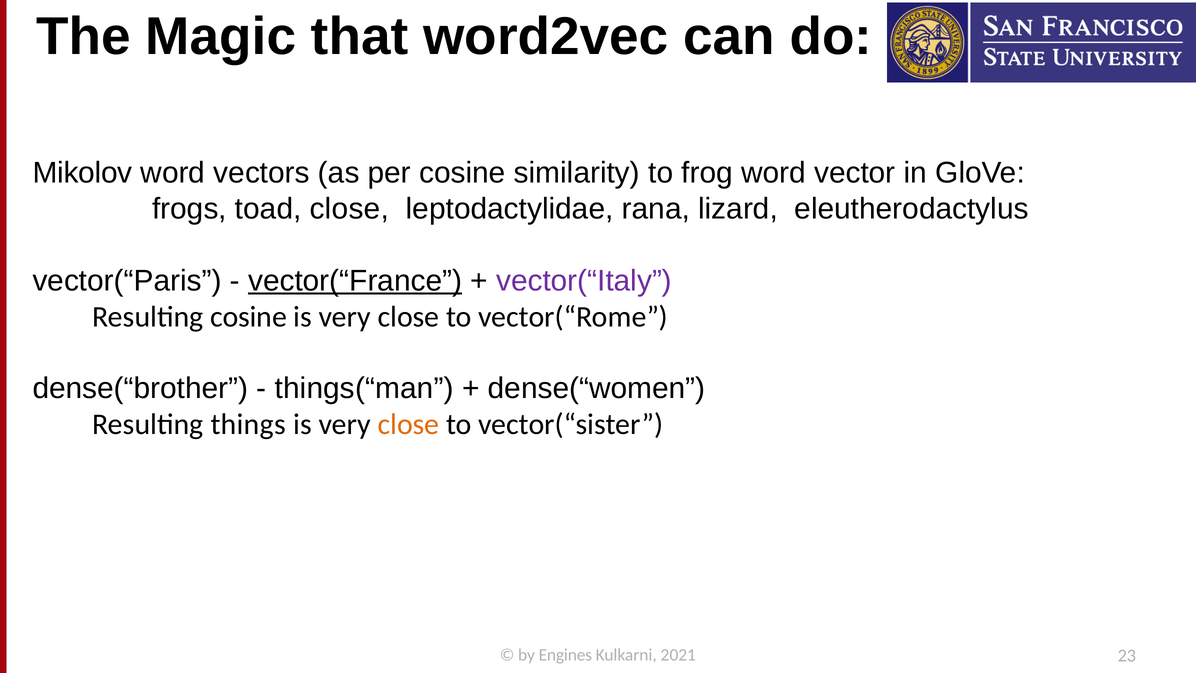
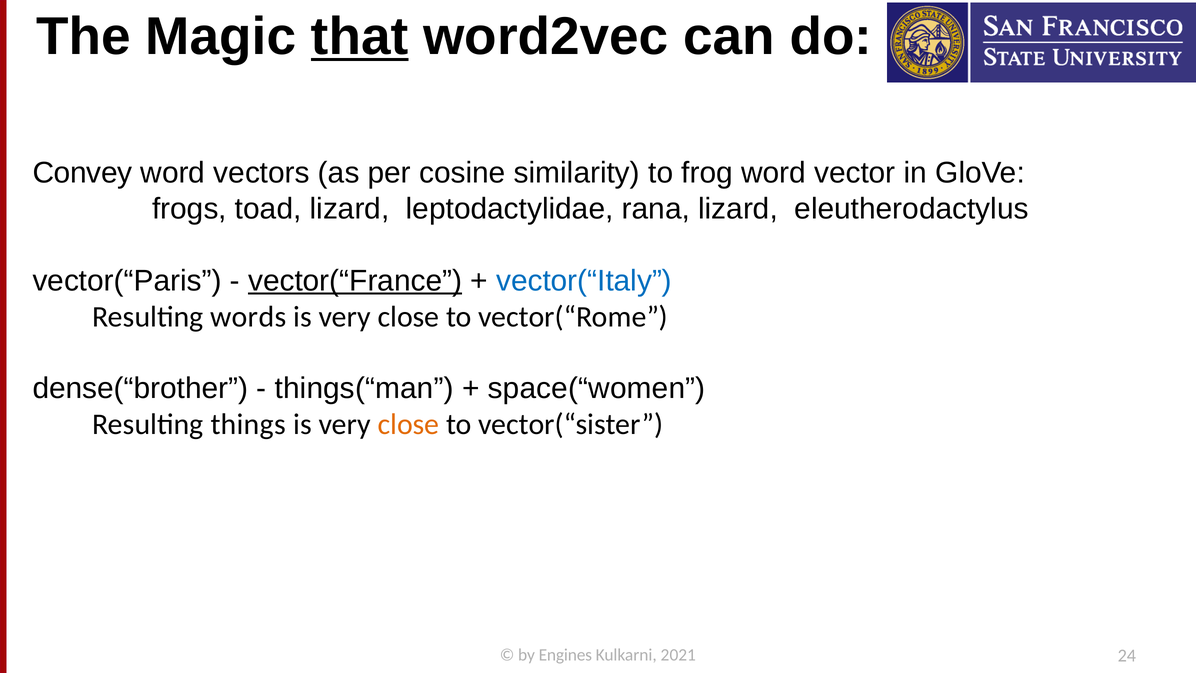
that underline: none -> present (360, 37)
Mikolov: Mikolov -> Convey (82, 173)
toad close: close -> lizard (350, 209)
vector(“Italy colour: purple -> blue (584, 281)
Resulting cosine: cosine -> words (248, 317)
dense(“women: dense(“women -> space(“women (597, 388)
23: 23 -> 24 (1127, 655)
